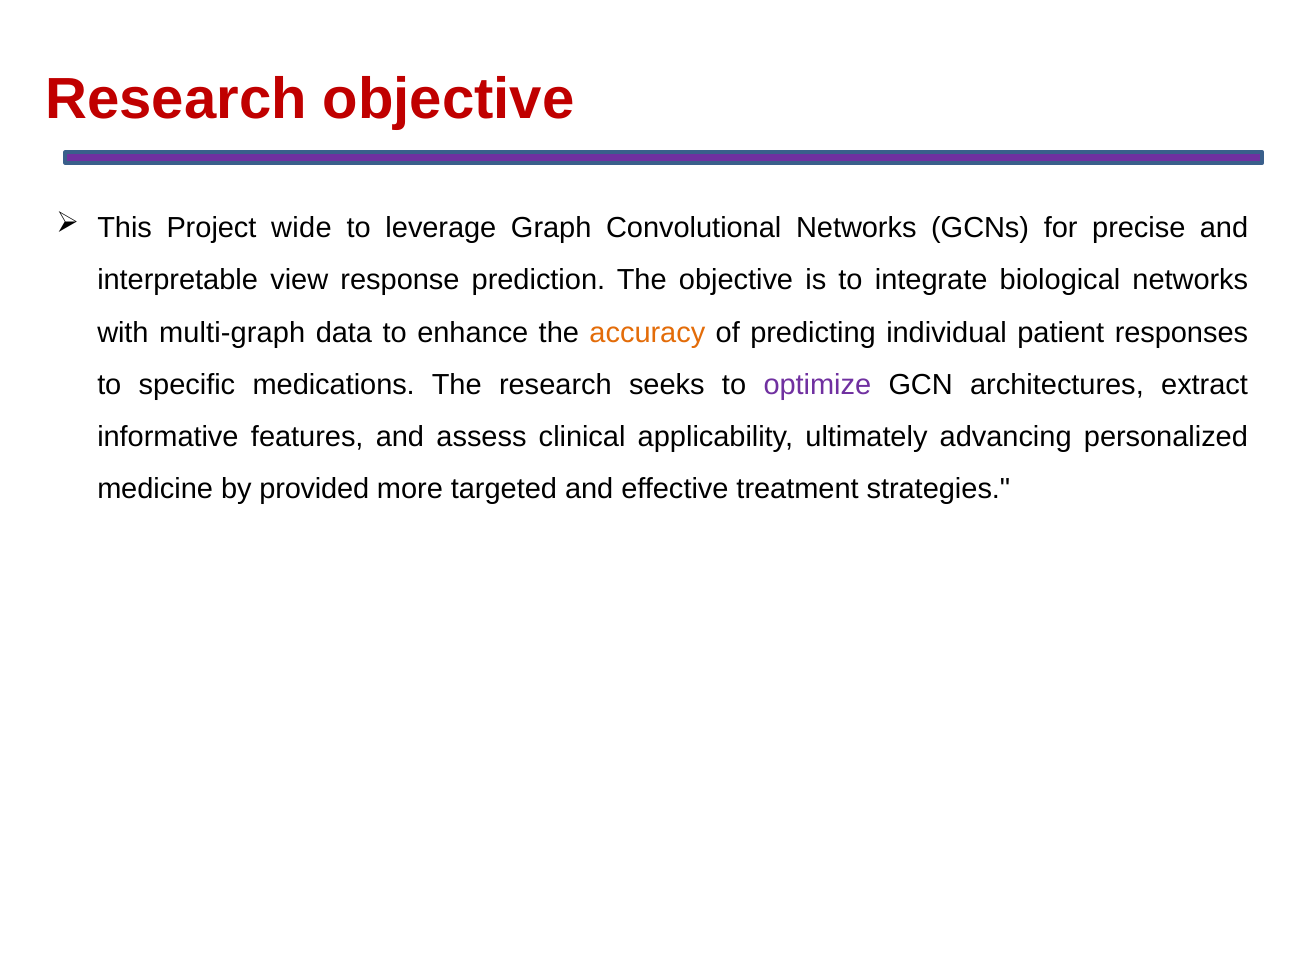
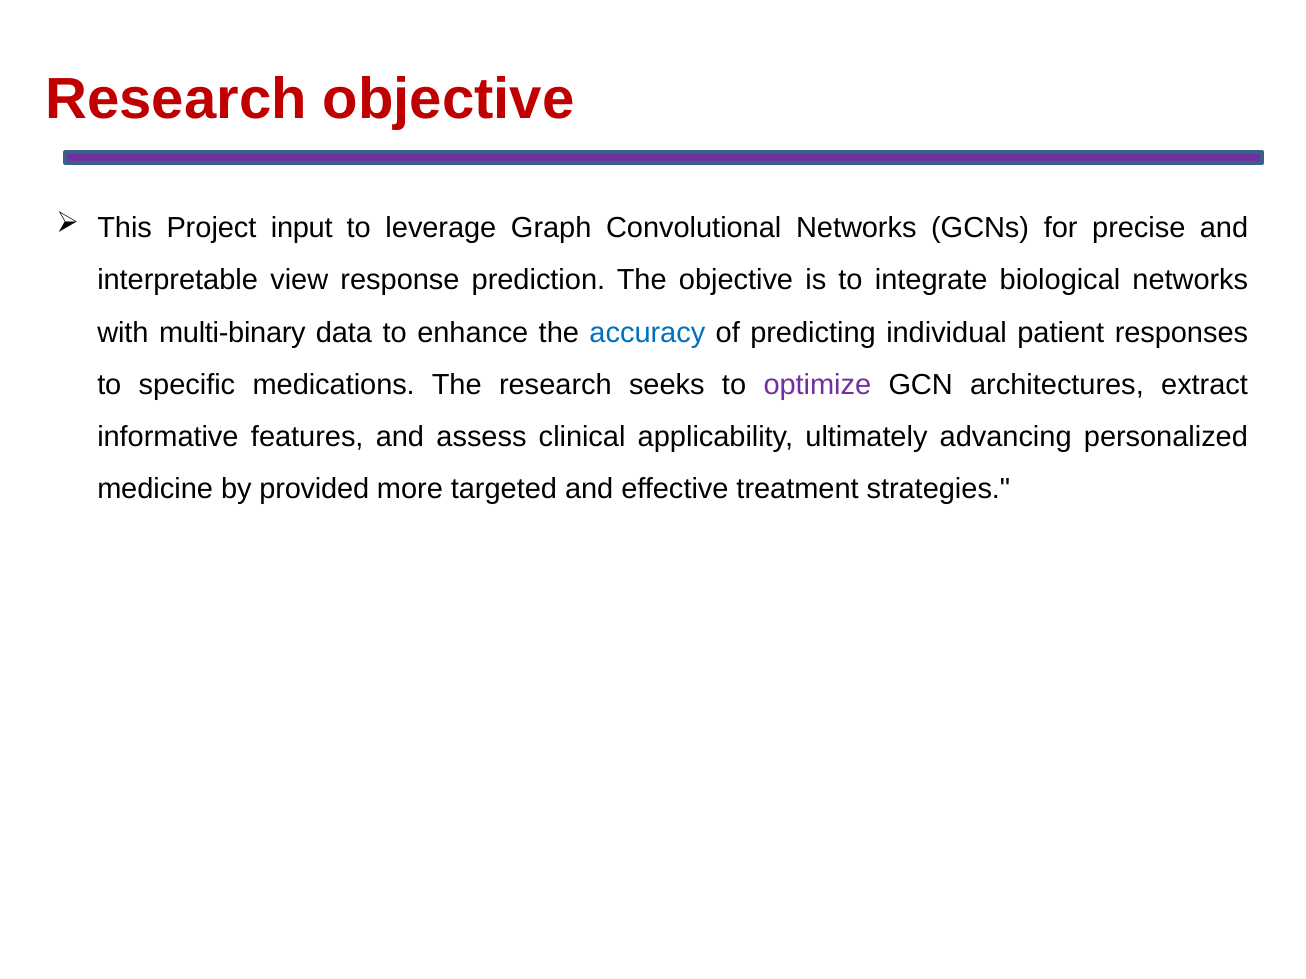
wide: wide -> input (302, 228)
multi-graph: multi-graph -> multi-binary (232, 333)
accuracy colour: orange -> blue (647, 333)
